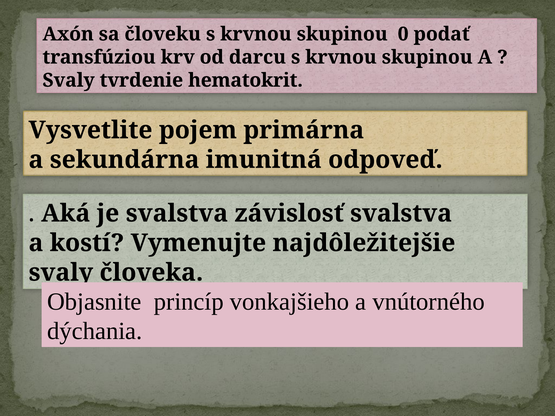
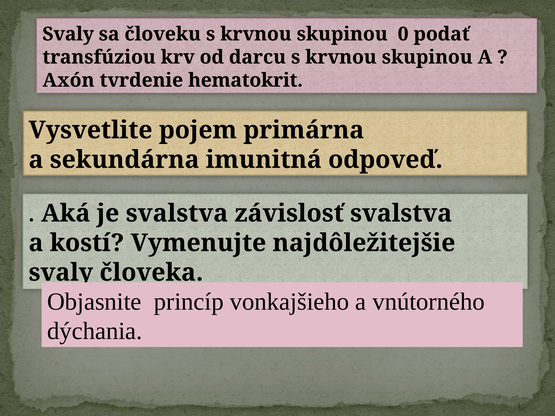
Axón: Axón -> Svaly (68, 34)
Svaly: Svaly -> Axón (68, 80)
